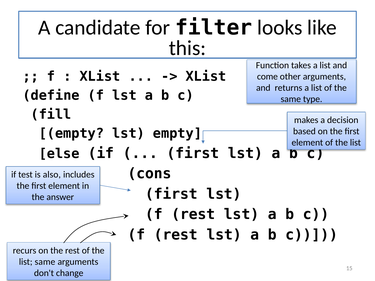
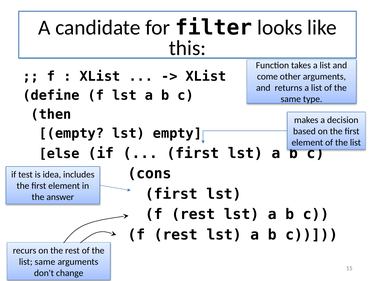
fill: fill -> then (51, 115)
also: also -> idea (52, 175)
